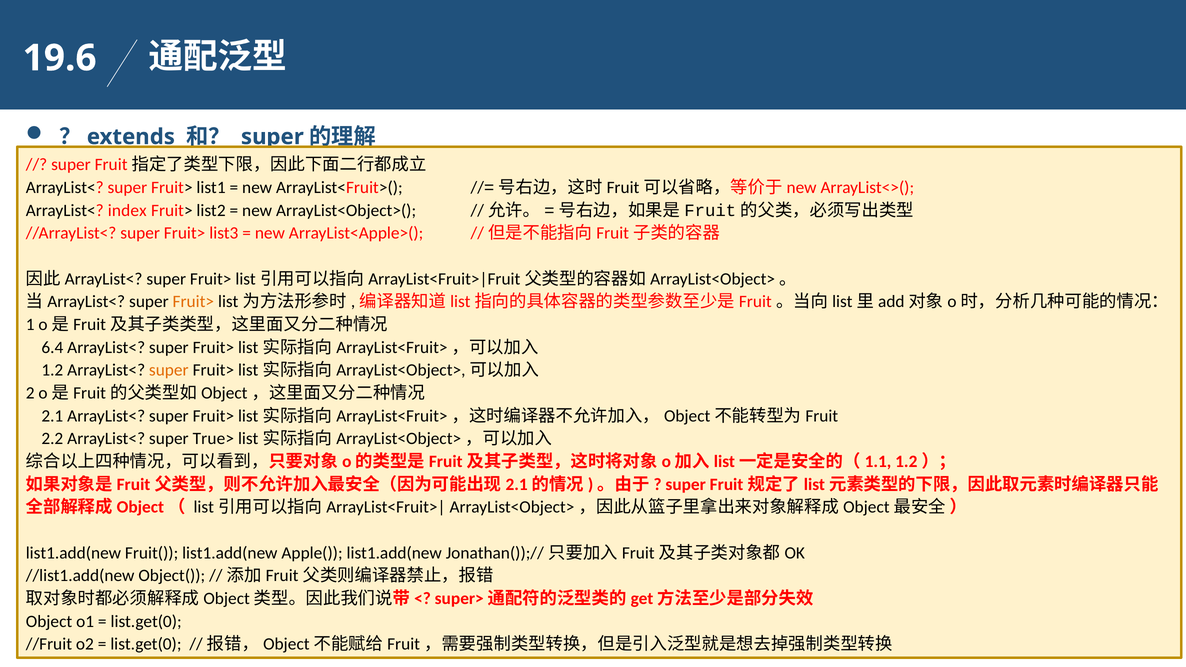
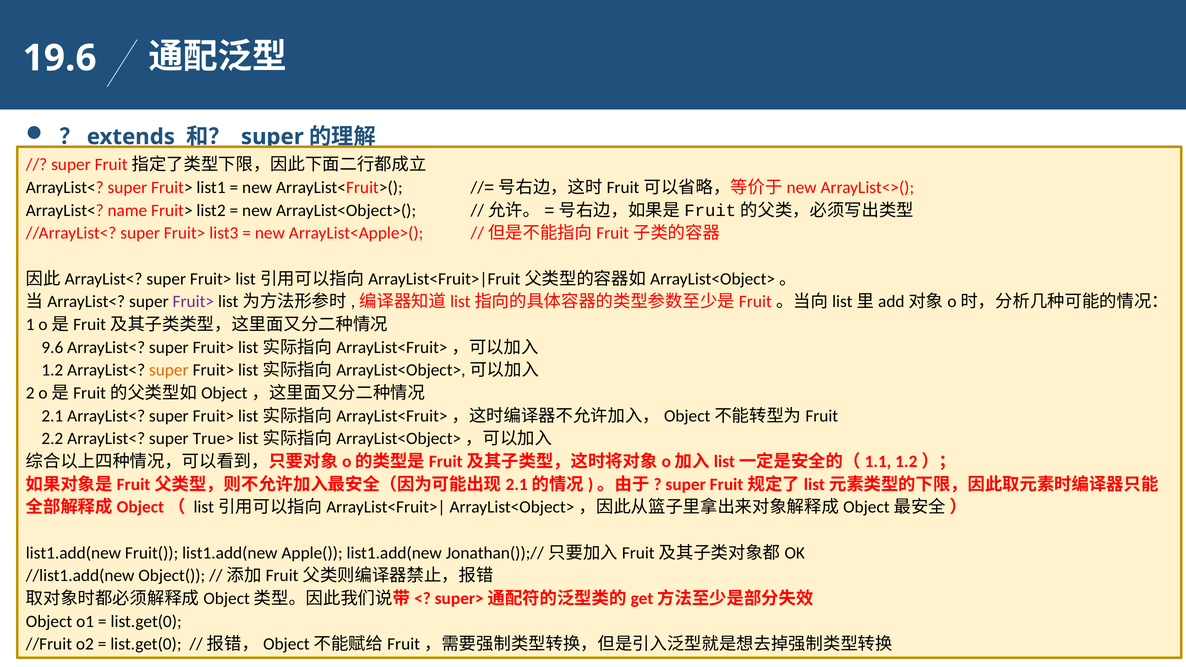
index: index -> name (127, 210)
Fruit> colour: orange -> purple (193, 302)
6.4: 6.4 -> 9.6 (52, 347)
